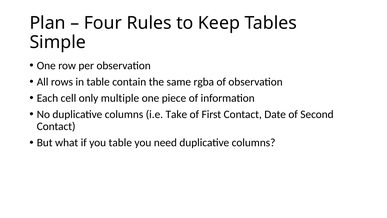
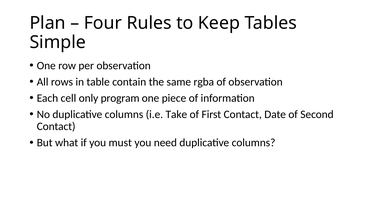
multiple: multiple -> program (120, 98)
you table: table -> must (120, 143)
